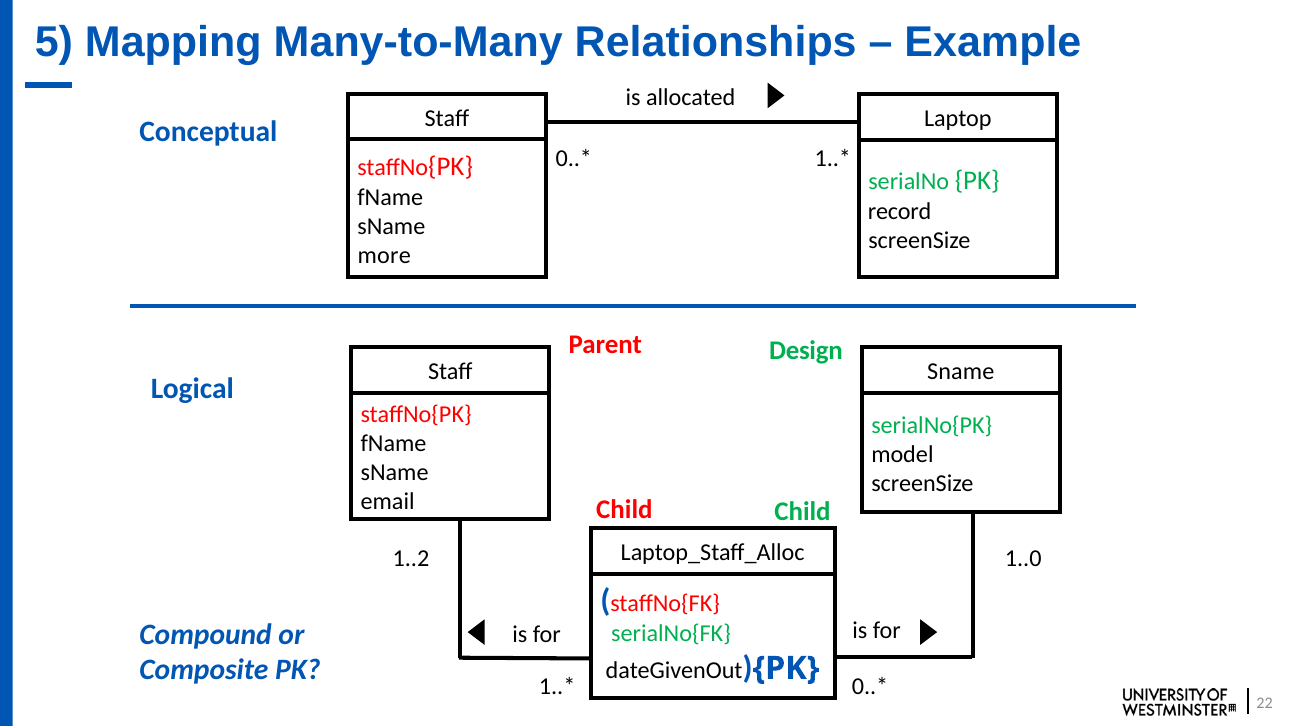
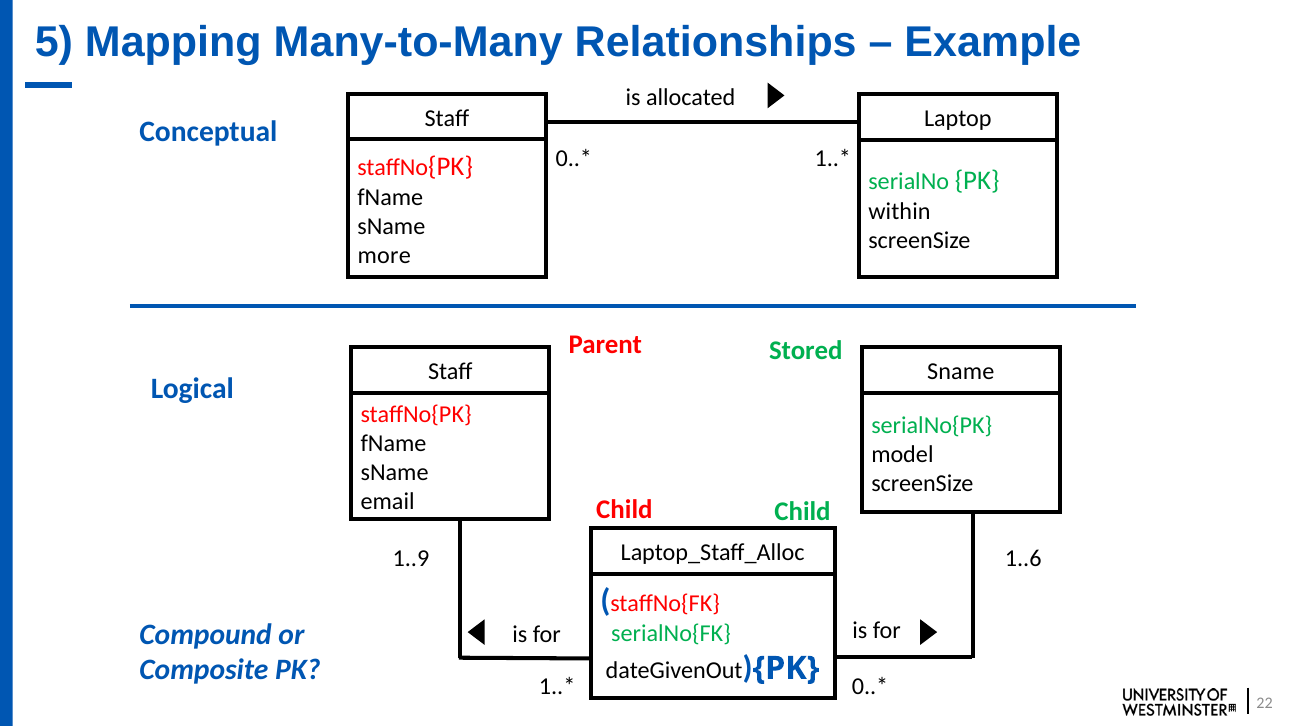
record: record -> within (899, 211)
Design: Design -> Stored (806, 350)
1..2: 1..2 -> 1..9 (411, 558)
1..0: 1..0 -> 1..6 (1023, 558)
